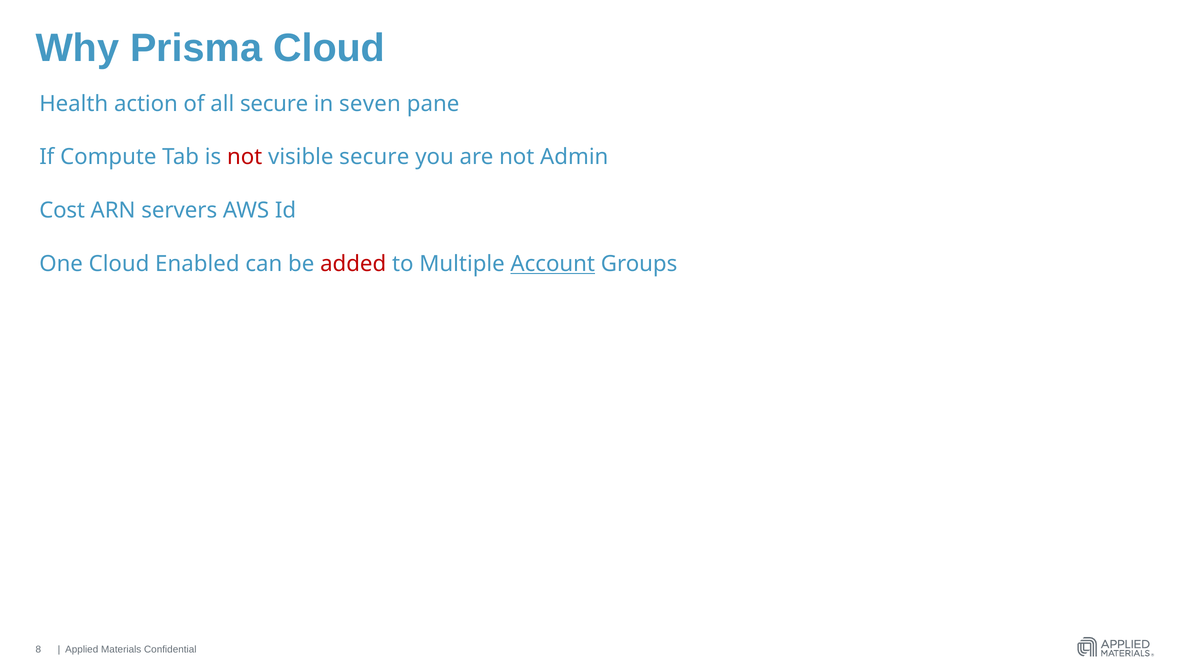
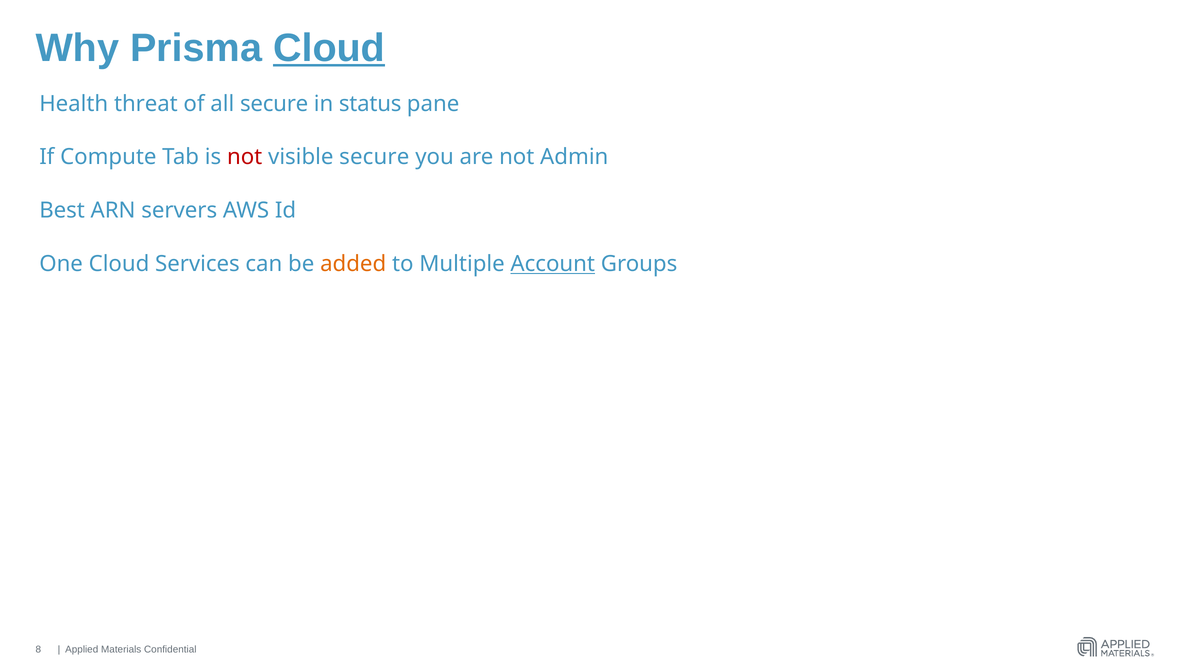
Cloud underline: none -> present (329, 48)
action: action -> threat (146, 104)
seven: seven -> status (370, 104)
Cost: Cost -> Best (62, 211)
Enabled: Enabled -> Services (197, 264)
added colour: red -> orange (353, 264)
